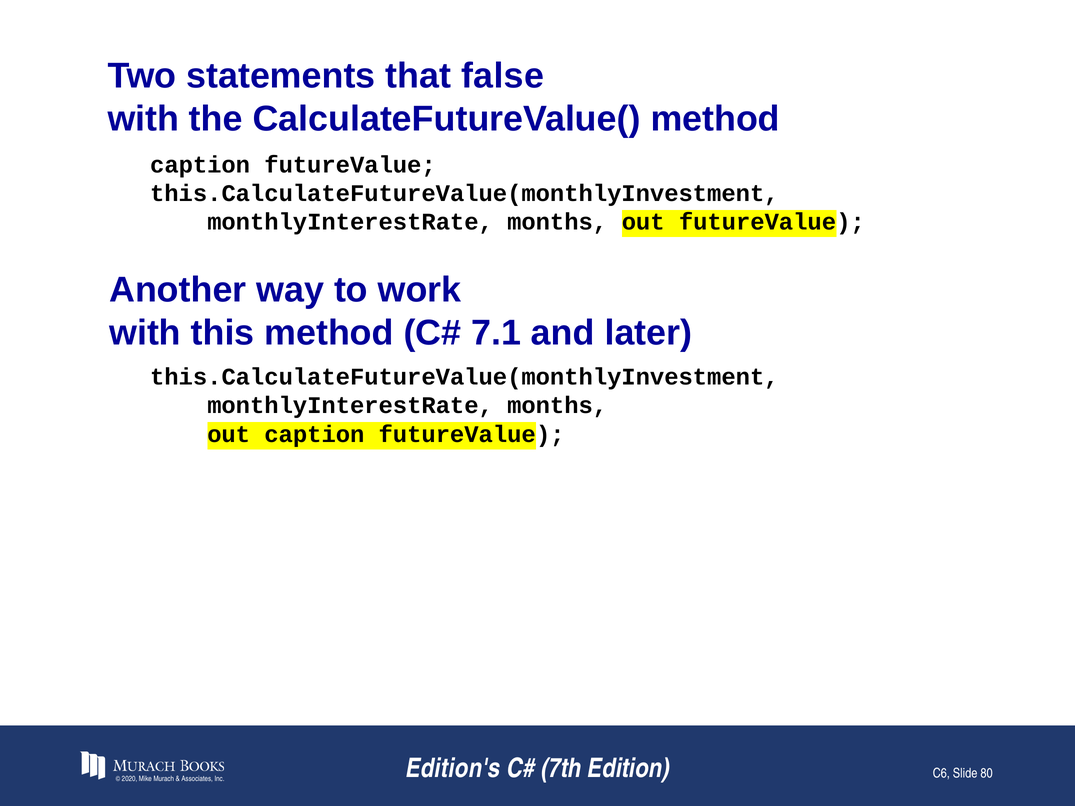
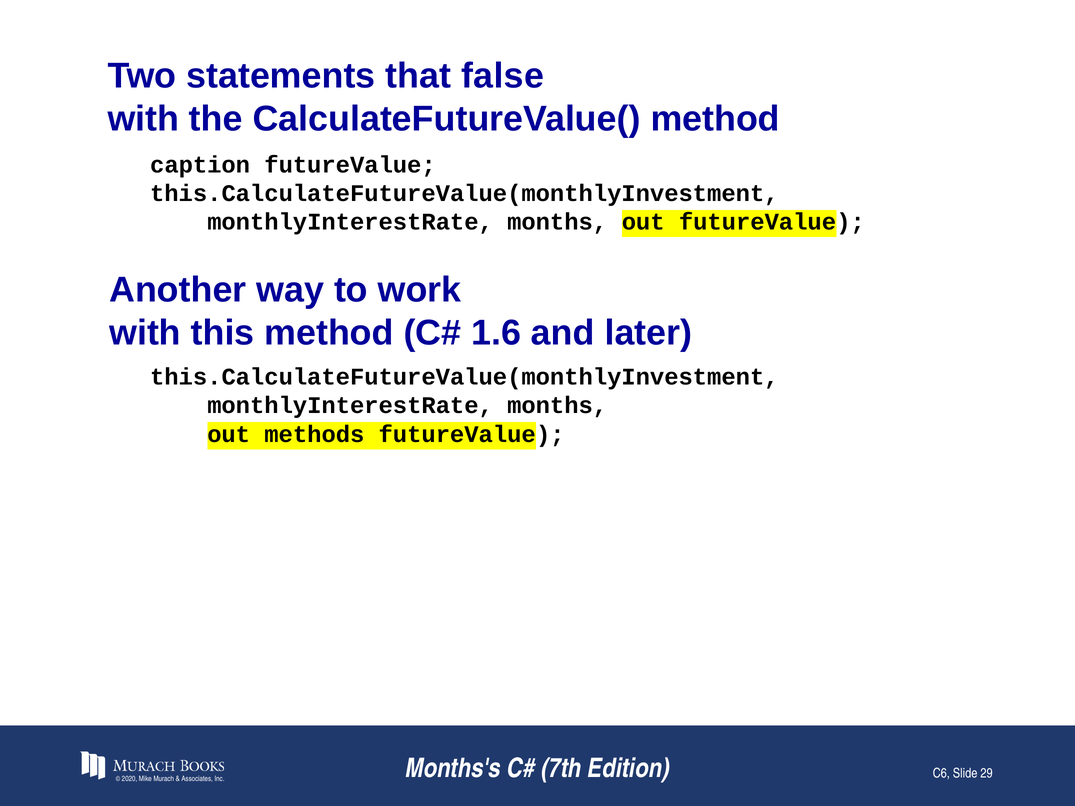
7.1: 7.1 -> 1.6 (496, 333)
out caption: caption -> methods (314, 434)
Edition's: Edition's -> Months's (453, 769)
80: 80 -> 29 (987, 773)
